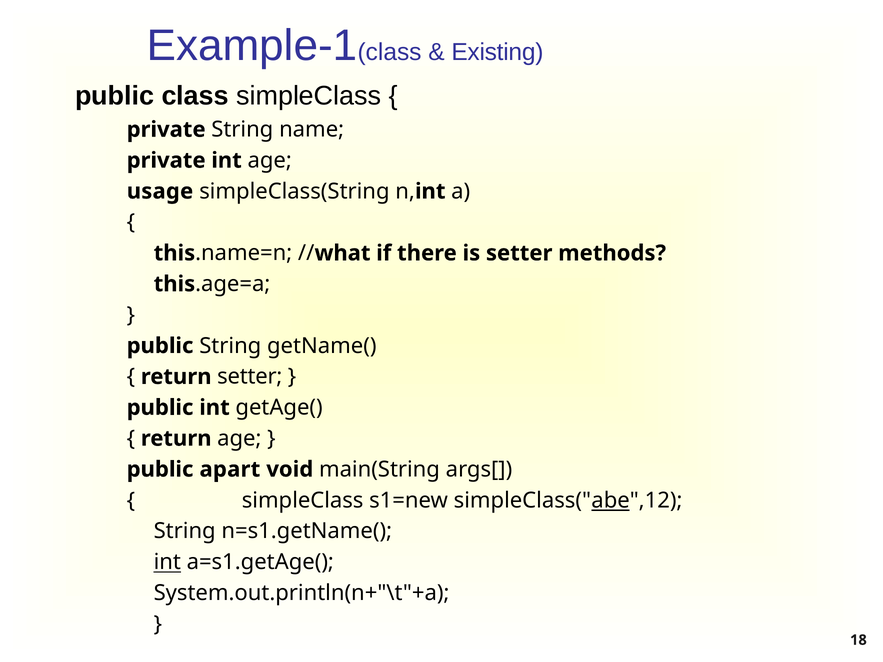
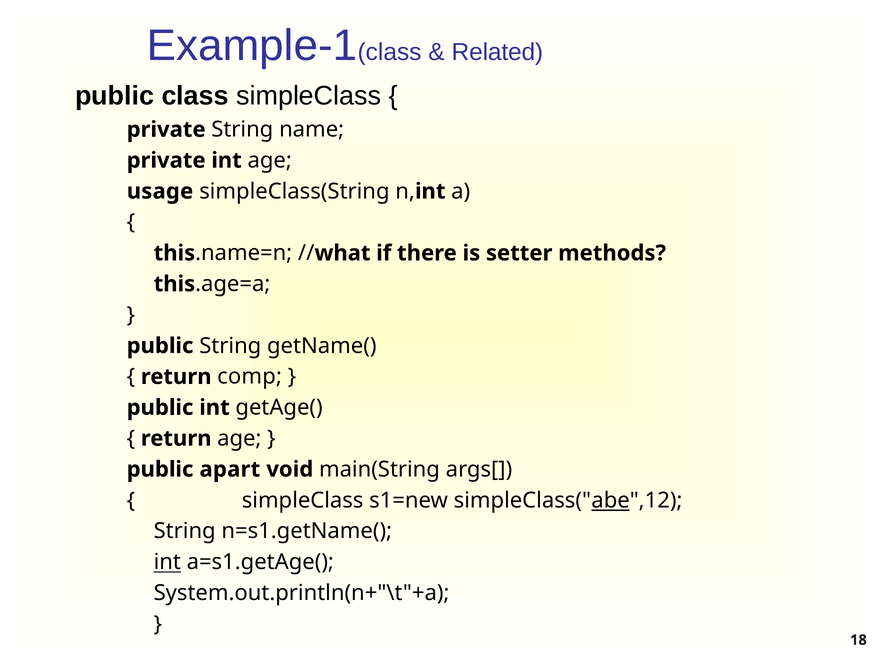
Existing: Existing -> Related (497, 52)
return setter: setter -> comp (250, 377)
